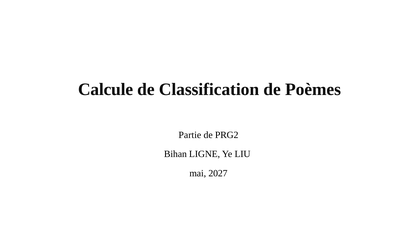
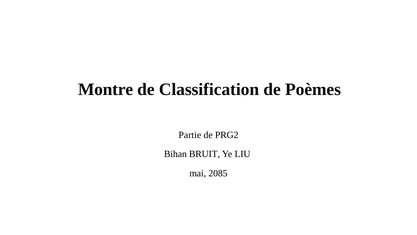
Calcule: Calcule -> Montre (106, 89)
LIGNE: LIGNE -> BRUIT (205, 154)
2027: 2027 -> 2085 (218, 173)
